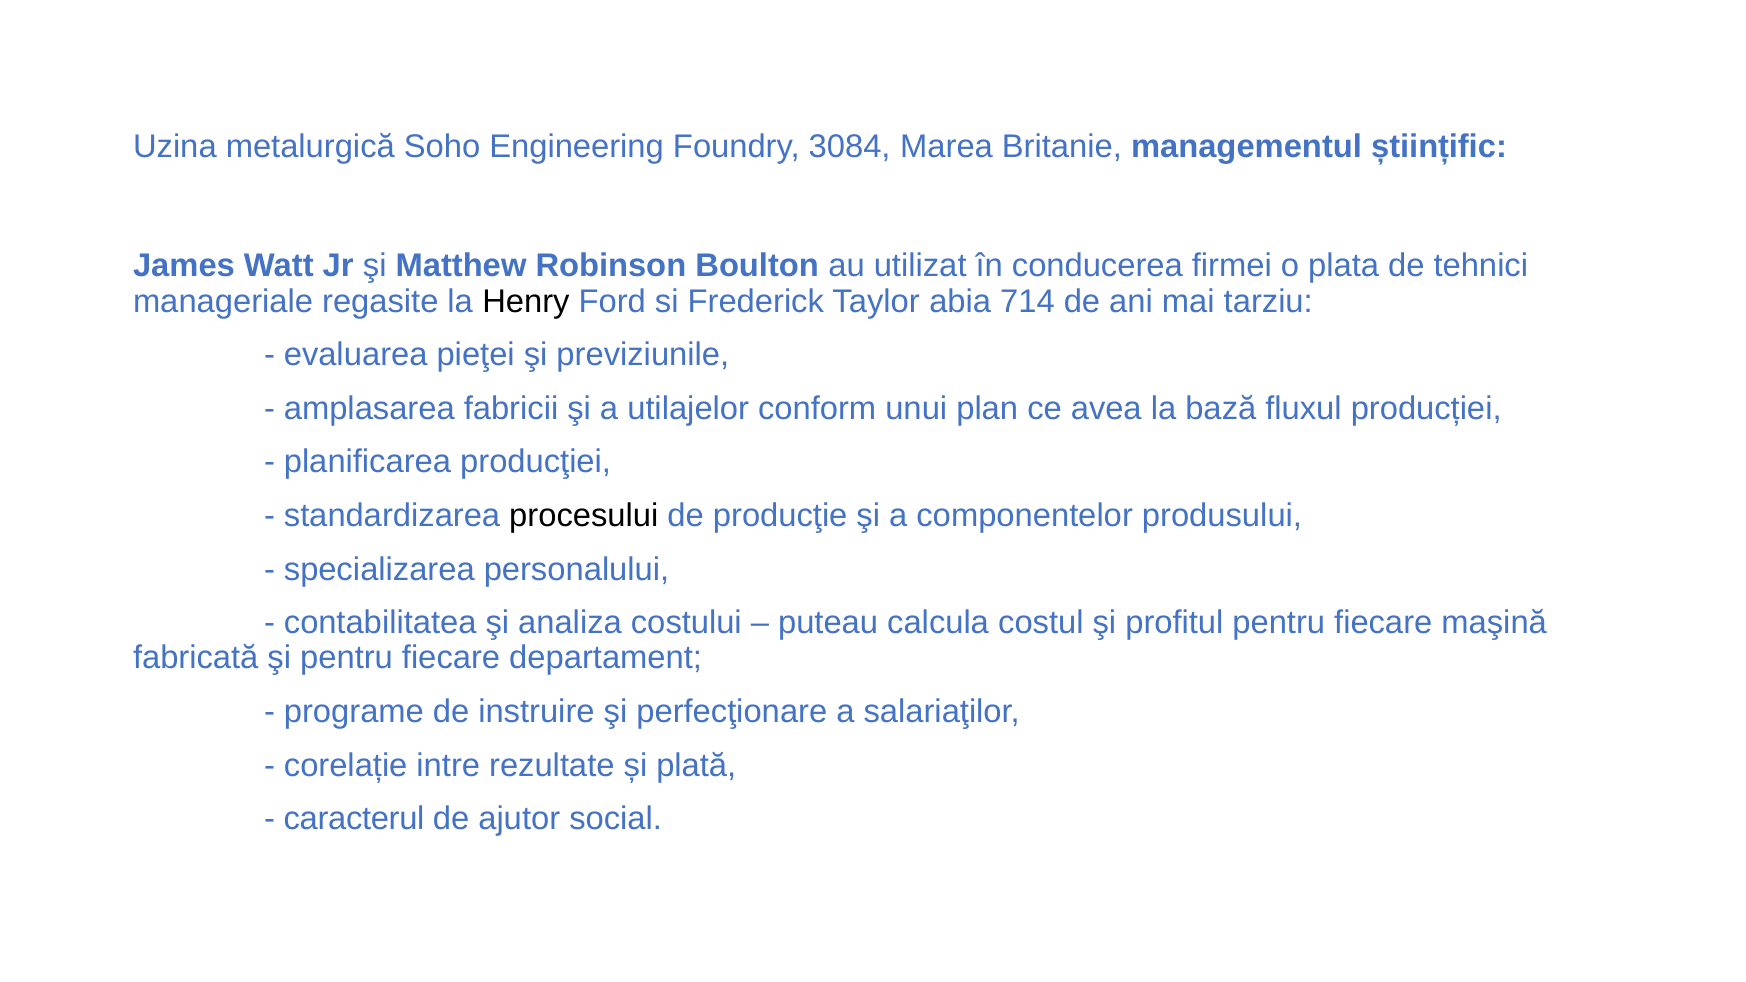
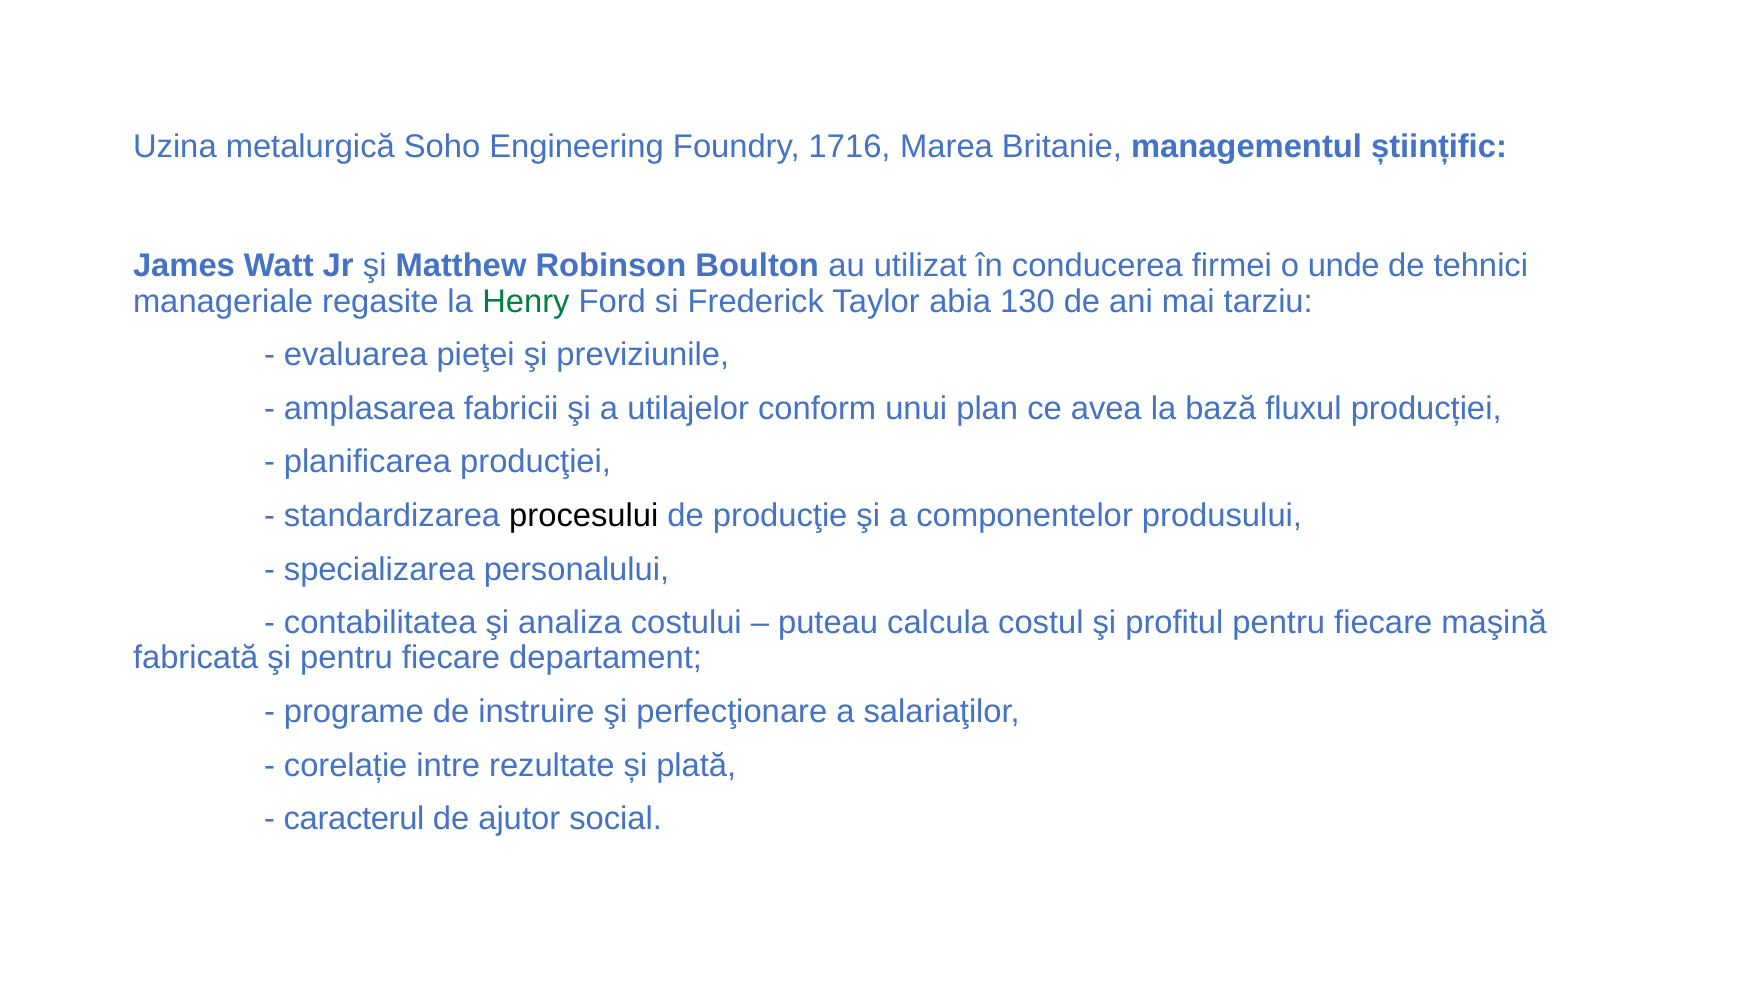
3084: 3084 -> 1716 (850, 147)
plata: plata -> unde (1344, 266)
Henry colour: black -> green (526, 302)
714: 714 -> 130 (1027, 302)
